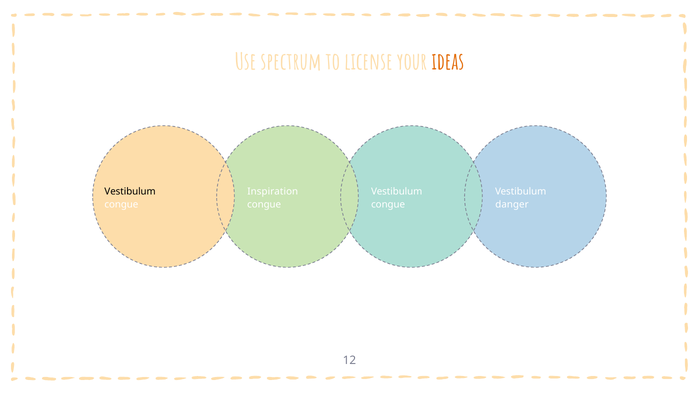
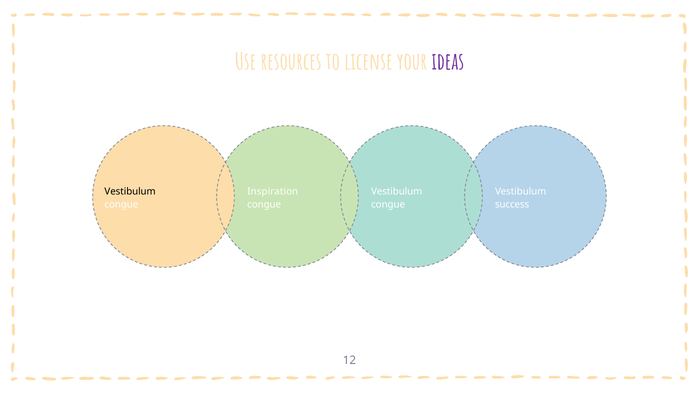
spectrum: spectrum -> resources (291, 62)
ideas colour: orange -> purple (448, 62)
danger: danger -> success (512, 205)
